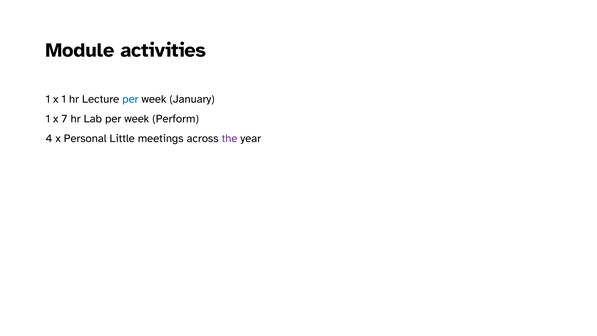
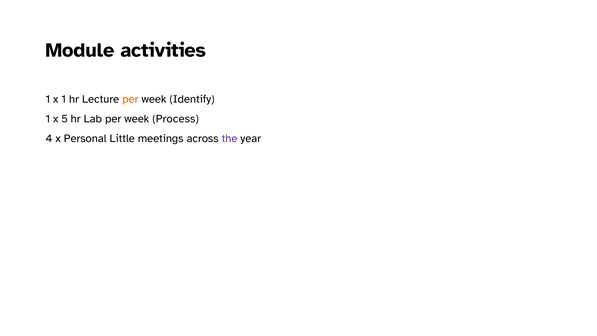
per colour: blue -> orange (130, 99)
January: January -> Identify (192, 99)
7: 7 -> 5 (65, 119)
Perform: Perform -> Process (176, 119)
